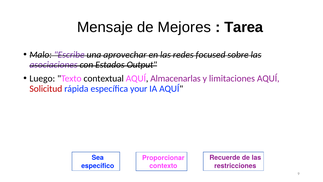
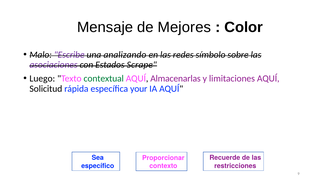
Tarea: Tarea -> Color (244, 27)
aprovechar: aprovechar -> analizando (125, 55)
focused: focused -> símbolo (211, 55)
Output: Output -> Scrape (142, 65)
contextual colour: black -> green (104, 78)
Solicitud colour: red -> black (46, 88)
